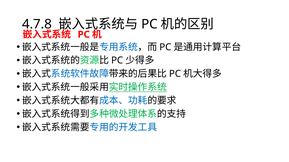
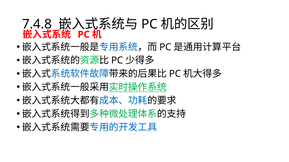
4.7.8: 4.7.8 -> 7.4.8 (37, 24)
